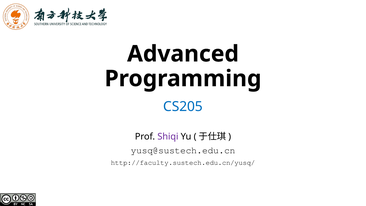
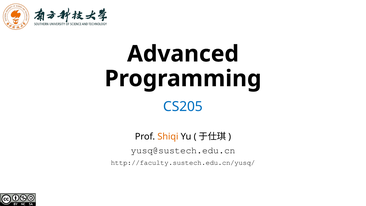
Shiqi colour: purple -> orange (168, 136)
